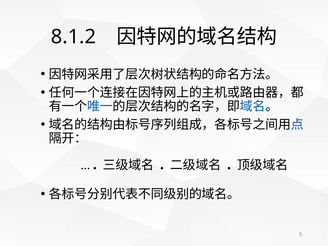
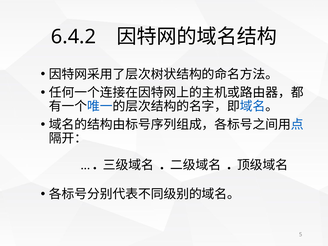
8.1.2: 8.1.2 -> 6.4.2 (74, 37)
